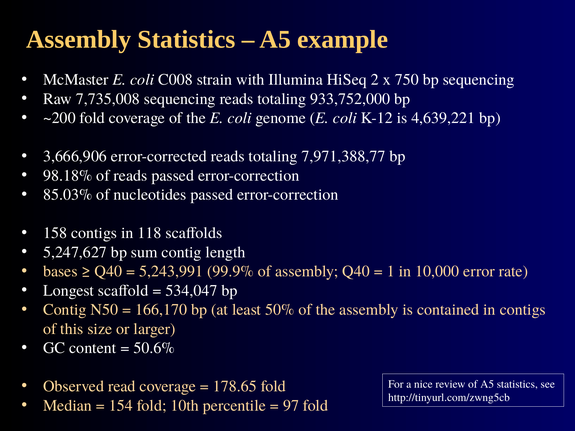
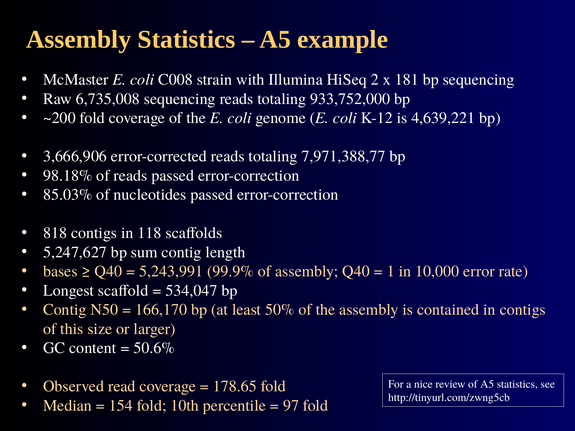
750: 750 -> 181 (407, 80)
7,735,008: 7,735,008 -> 6,735,008 (108, 99)
158: 158 -> 818 (55, 233)
